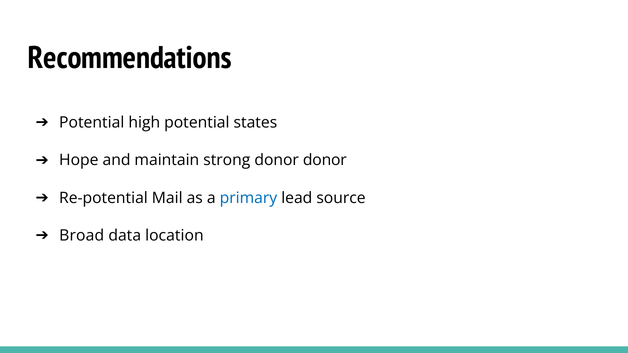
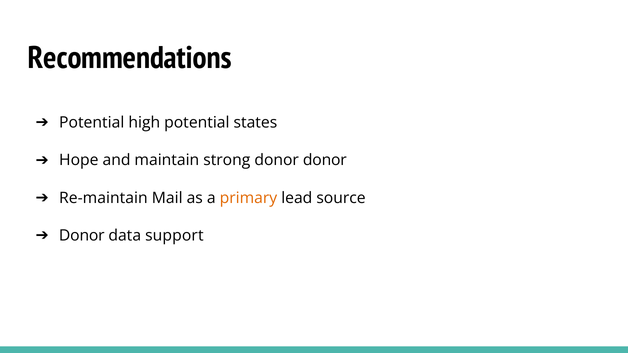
Re-potential: Re-potential -> Re-maintain (103, 198)
primary colour: blue -> orange (248, 198)
Broad: Broad -> Donor (82, 236)
location: location -> support (174, 236)
